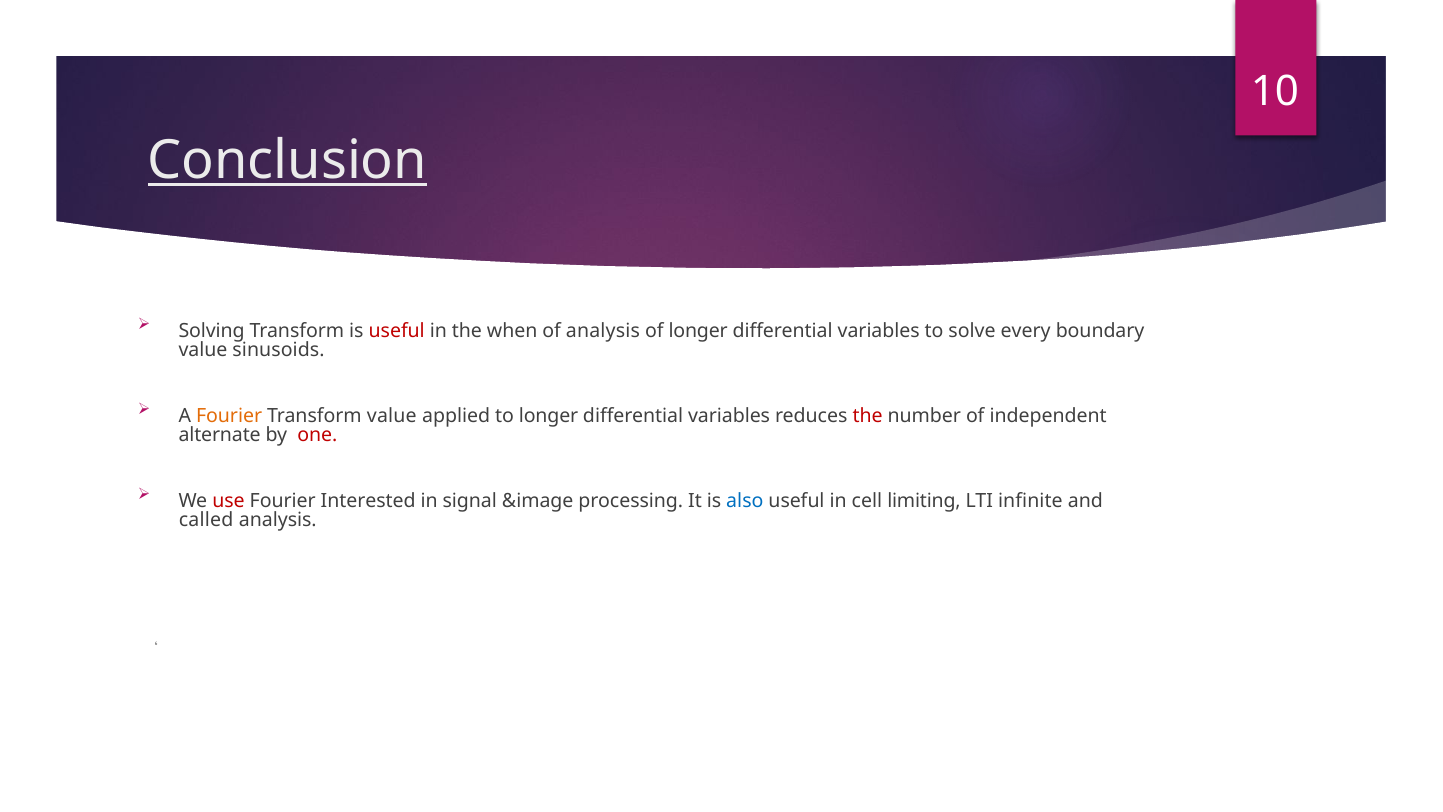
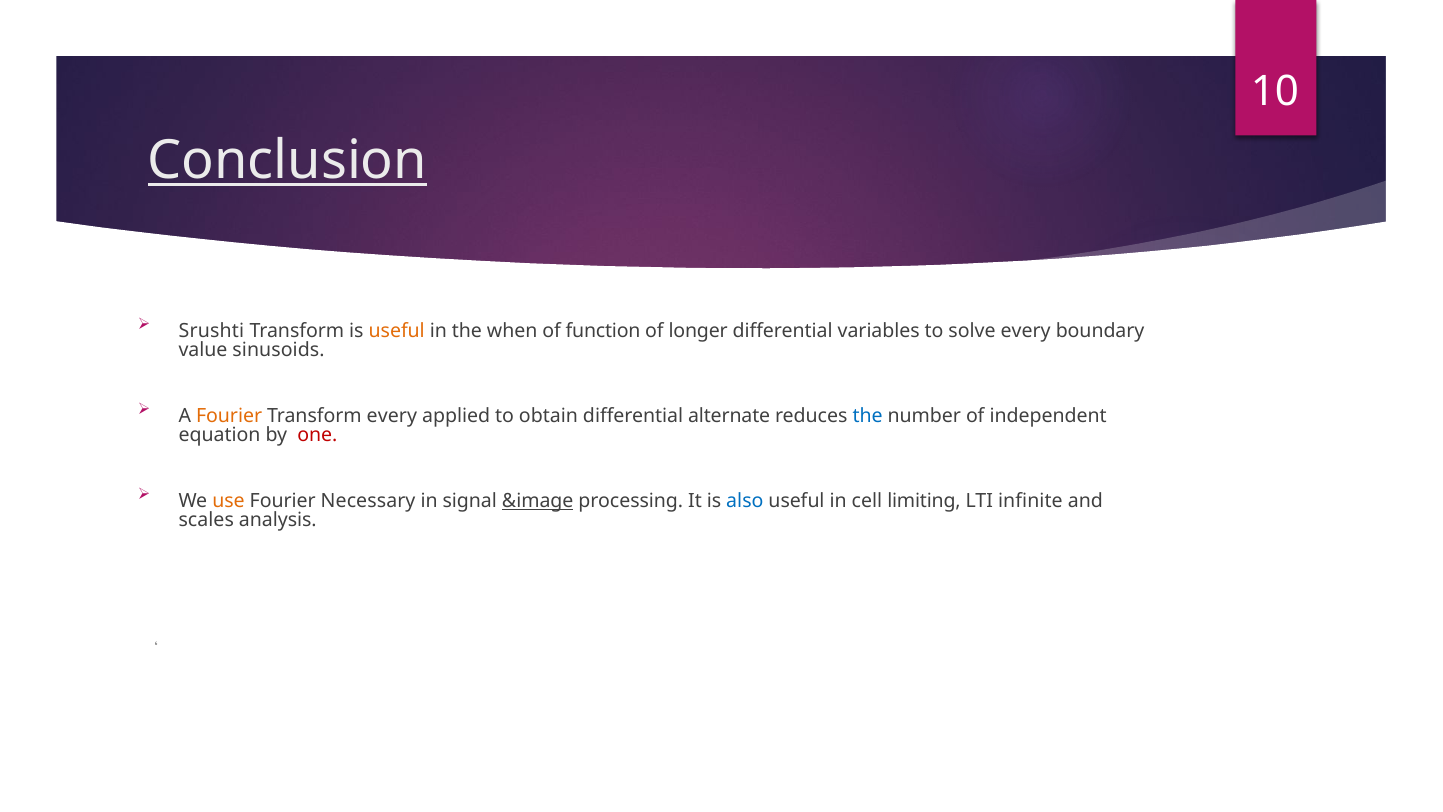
Solving: Solving -> Srushti (211, 331)
useful colour: red -> orange (397, 331)
of analysis: analysis -> function (603, 331)
Transform value: value -> every (392, 416)
to longer: longer -> obtain (548, 416)
variables: variables -> alternate (729, 416)
the colour: red -> blue (868, 416)
alternate: alternate -> equation (220, 435)
use colour: red -> orange (228, 501)
Interested: Interested -> Necessary (368, 501)
&image underline: none -> present (538, 501)
called: called -> scales (206, 520)
